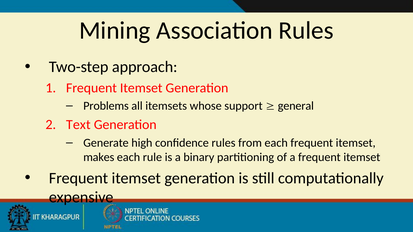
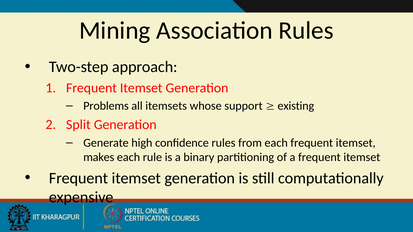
general: general -> existing (296, 106)
Text: Text -> Split (78, 125)
